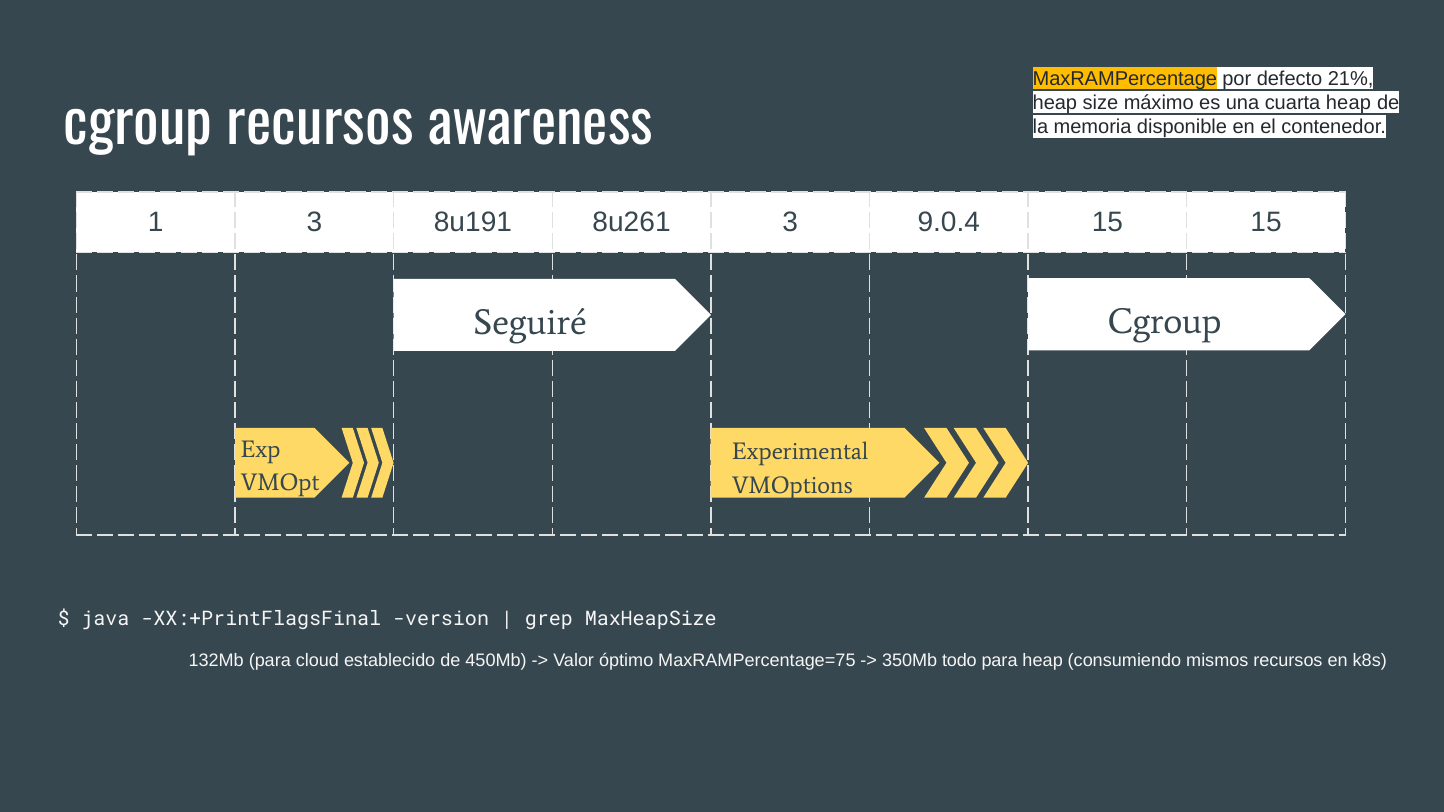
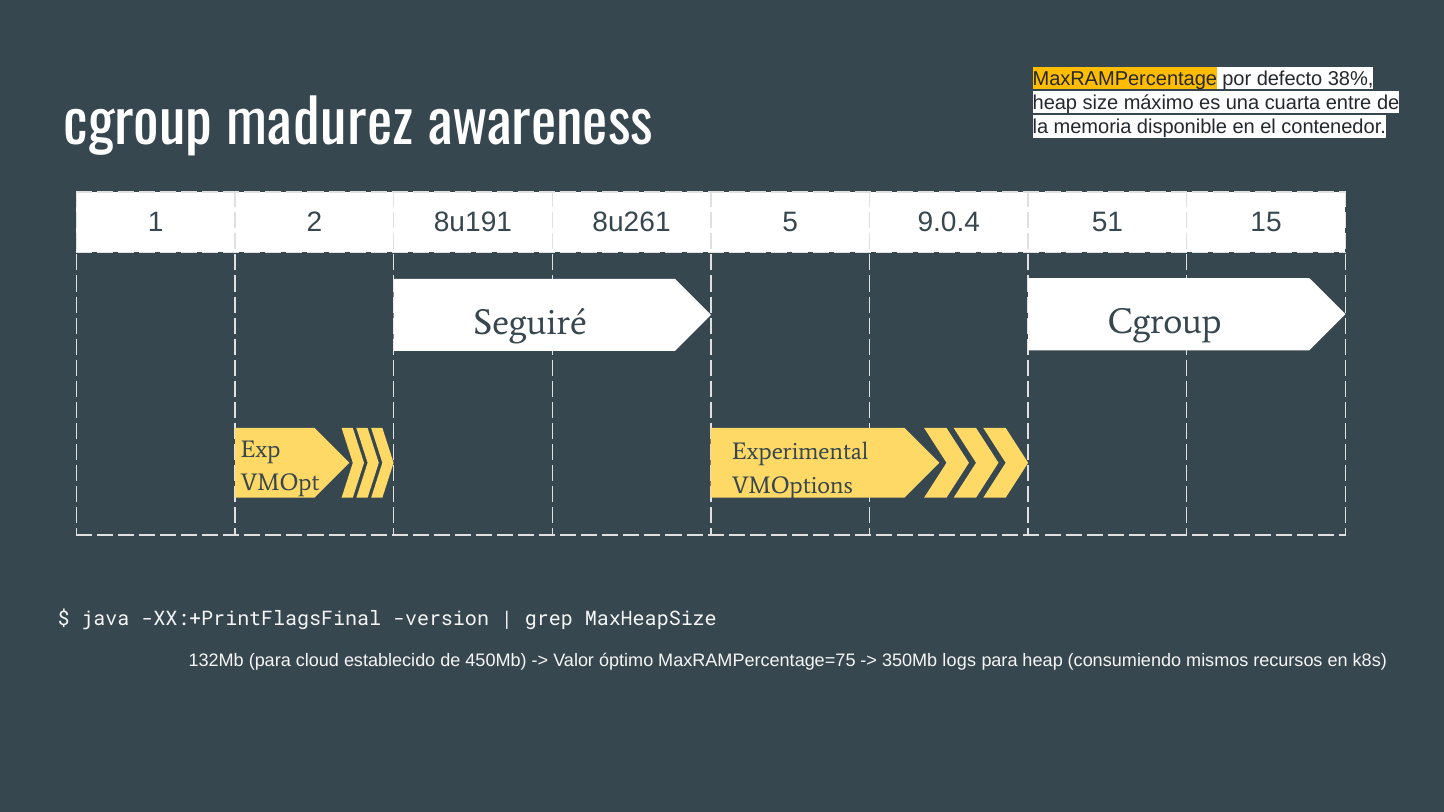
21%: 21% -> 38% (1351, 78)
cuarta heap: heap -> entre (1349, 103)
cgroup recursos: recursos -> madurez (320, 125)
1 3: 3 -> 2 (314, 223)
8u261 3: 3 -> 5 (790, 223)
9.0.4 15: 15 -> 51 (1107, 223)
todo: todo -> logs (959, 660)
